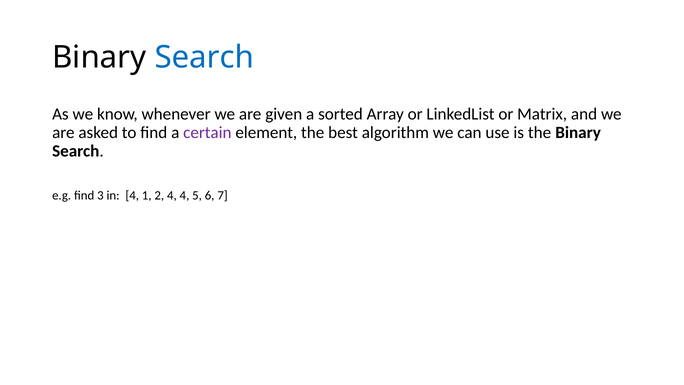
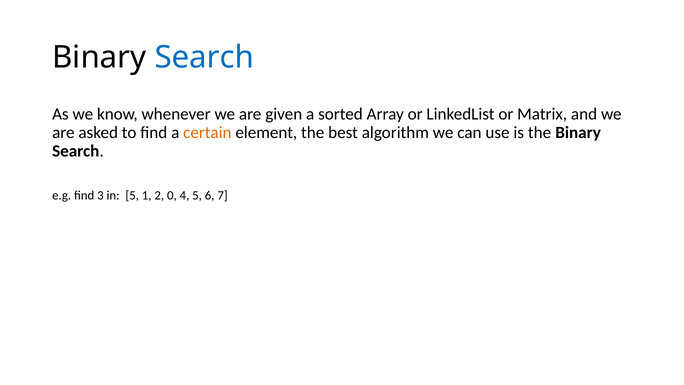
certain colour: purple -> orange (207, 133)
in 4: 4 -> 5 (132, 195)
2 4: 4 -> 0 (172, 195)
